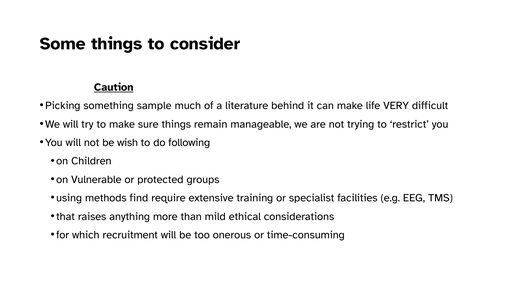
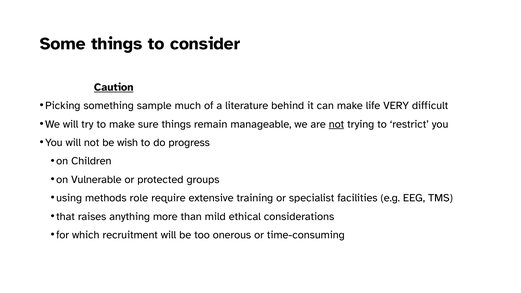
not underline: none -> present (336, 124)
following: following -> progress (189, 143)
find: find -> role (139, 198)
